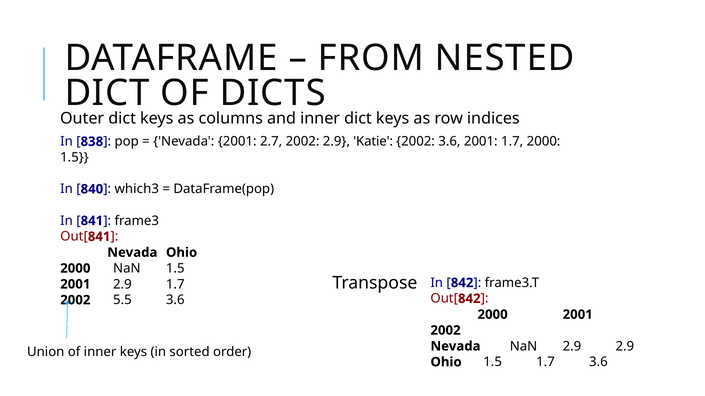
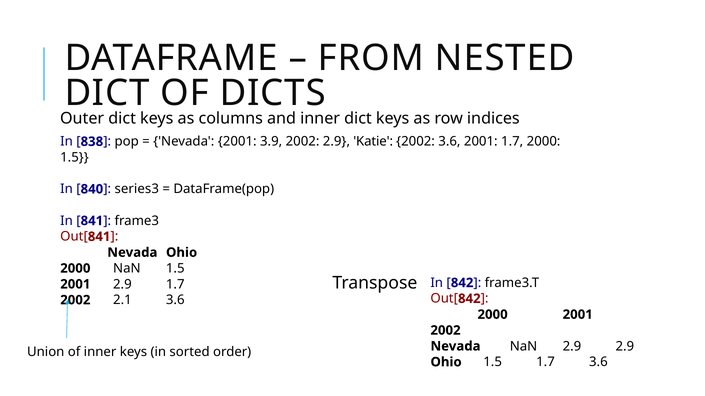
2.7: 2.7 -> 3.9 (271, 142)
which3: which3 -> series3 (137, 189)
5.5: 5.5 -> 2.1 (122, 300)
